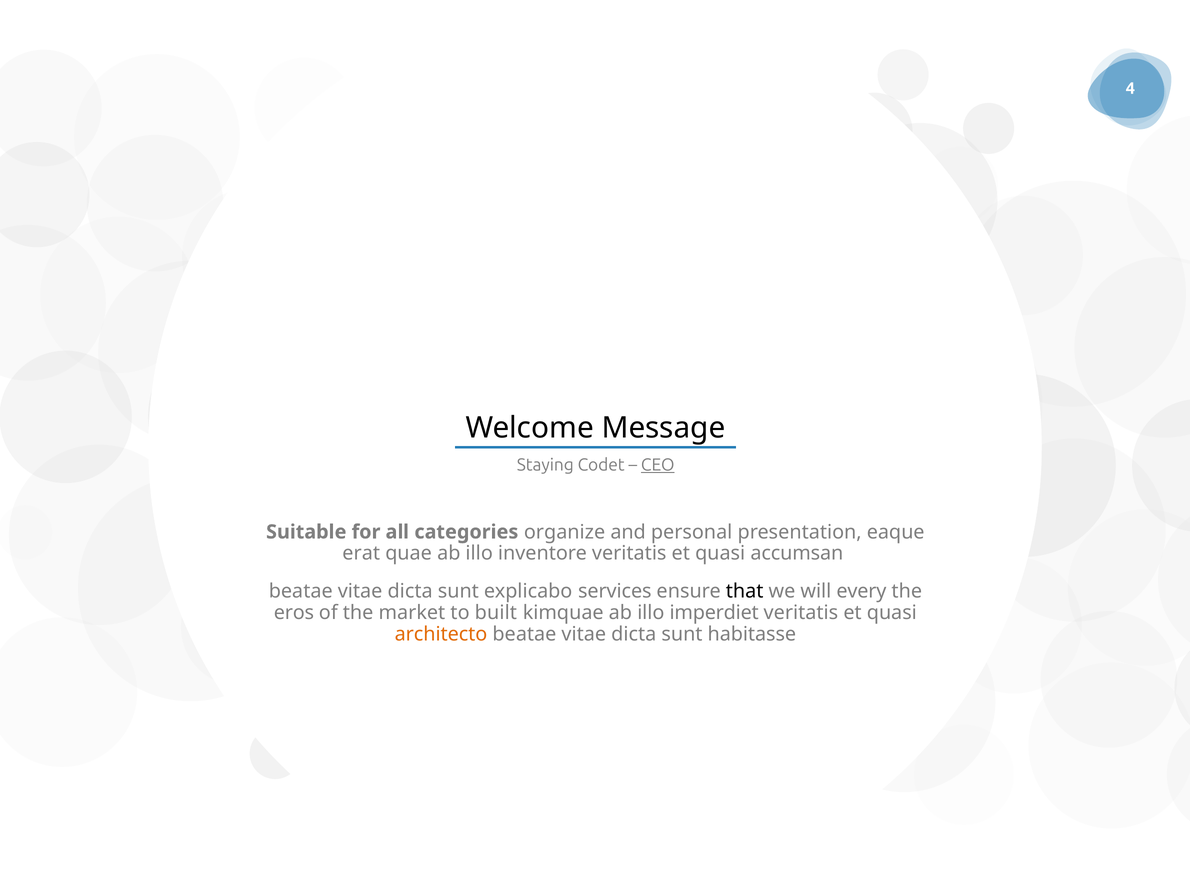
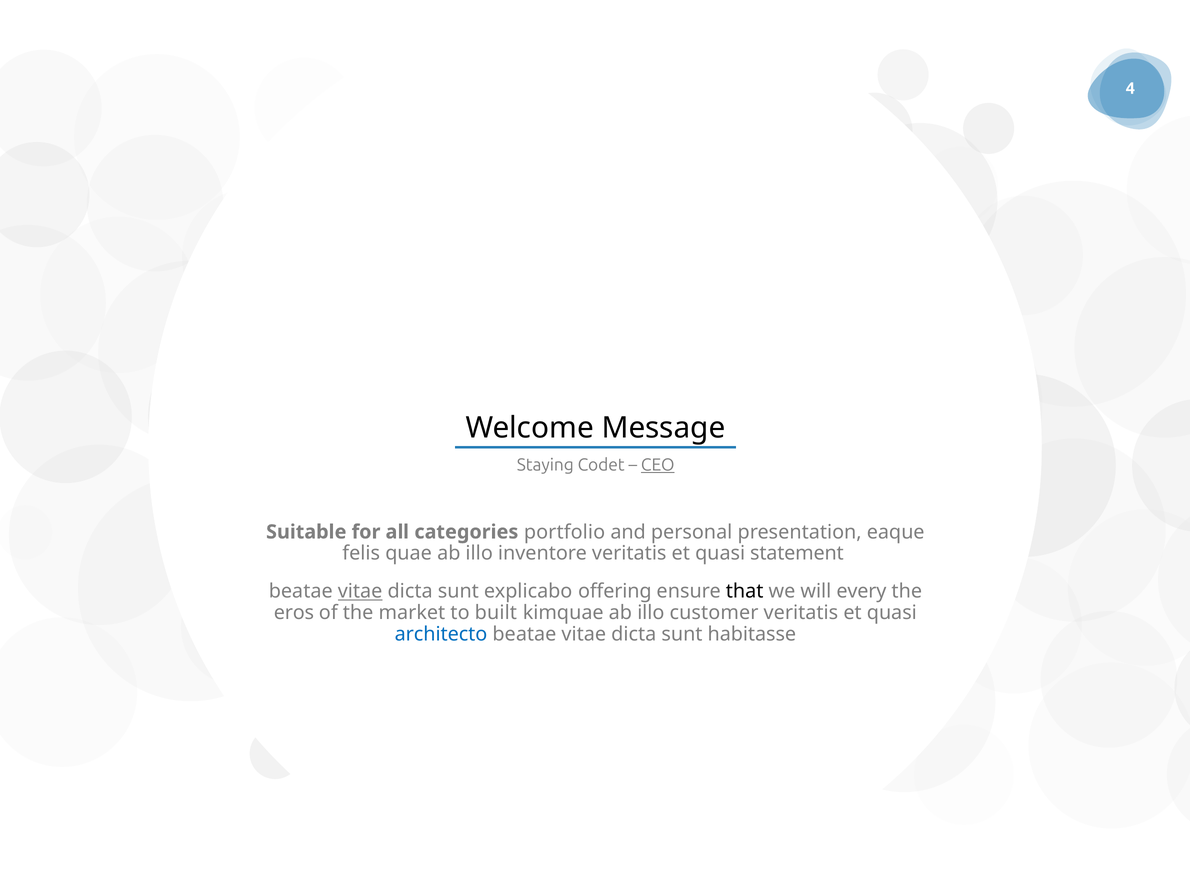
organize: organize -> portfolio (565, 532)
erat: erat -> felis (361, 553)
accumsan: accumsan -> statement (797, 553)
vitae underline: none -> present (360, 591)
services: services -> offering (615, 591)
imperdiet: imperdiet -> customer (714, 612)
architecto colour: orange -> blue (441, 634)
